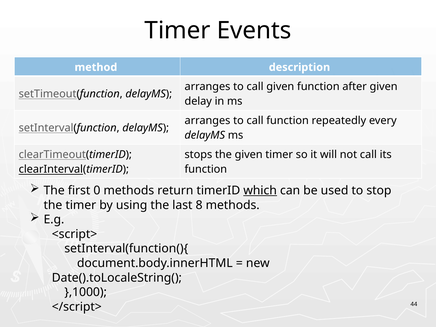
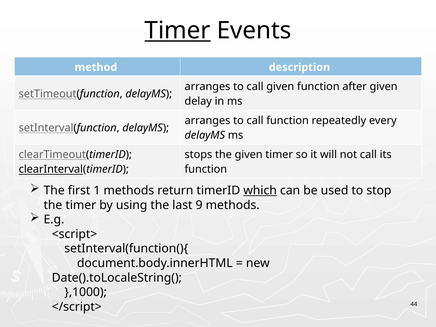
Timer underline: none -> present (178, 31)
0: 0 -> 1 (97, 190)
8: 8 -> 9 (199, 205)
